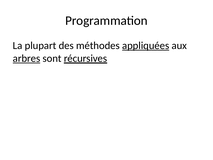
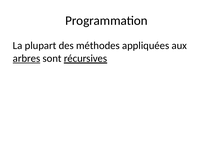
appliquées underline: present -> none (146, 45)
